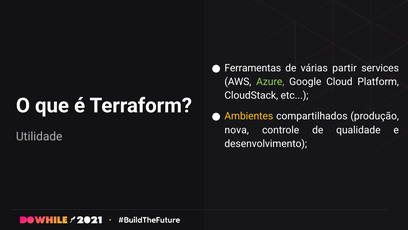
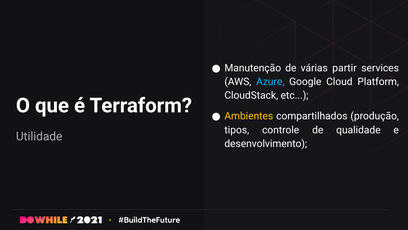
Ferramentas: Ferramentas -> Manutenção (253, 68)
Azure colour: light green -> light blue (270, 82)
nova: nova -> tipos (237, 130)
